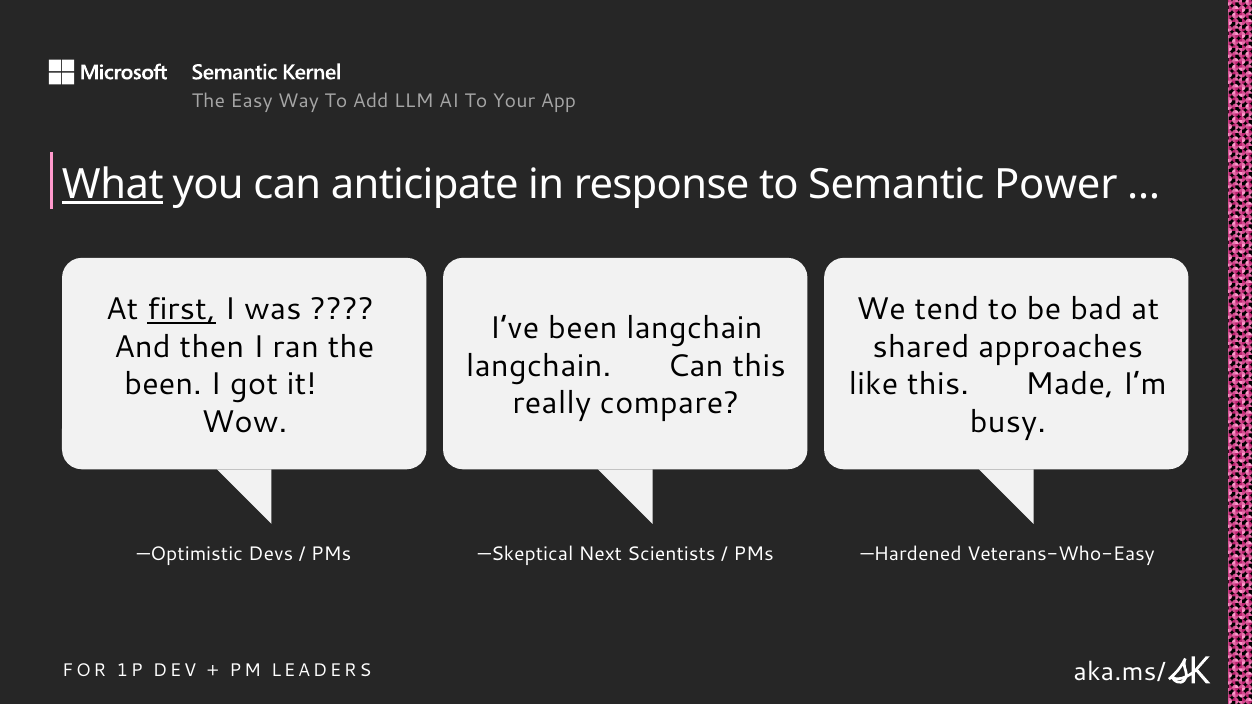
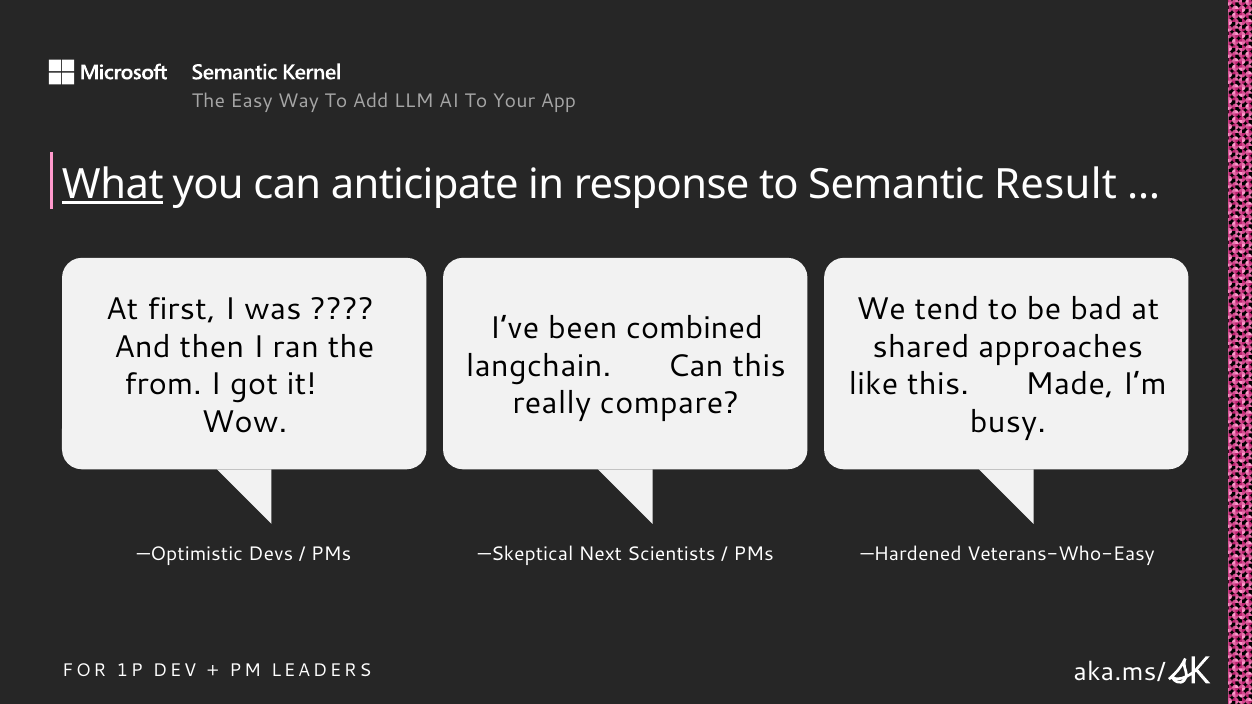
Power: Power -> Result (1056, 184)
first underline: present -> none (181, 310)
been langchain: langchain -> combined (695, 328)
been: been -> from (163, 385)
